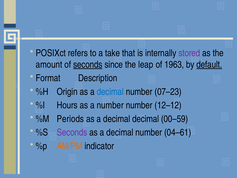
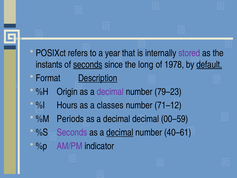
take: take -> year (113, 53)
amount: amount -> instants (49, 64)
leap: leap -> long (146, 64)
1963: 1963 -> 1978 (174, 64)
Description underline: none -> present (98, 78)
decimal colour: blue -> purple (110, 92)
07–23: 07–23 -> 79–23 (168, 92)
a number: number -> classes (110, 105)
12–12: 12–12 -> 71–12 (168, 105)
decimal underline: none -> present (120, 132)
04–61: 04–61 -> 40–61 (178, 132)
AM/PM colour: orange -> purple (70, 146)
